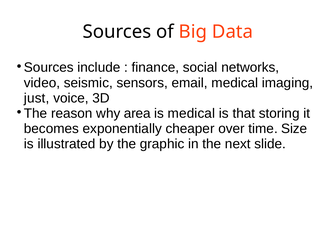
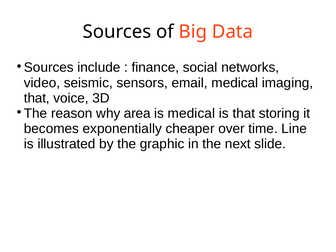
just: just -> that (37, 98)
Size: Size -> Line (294, 129)
